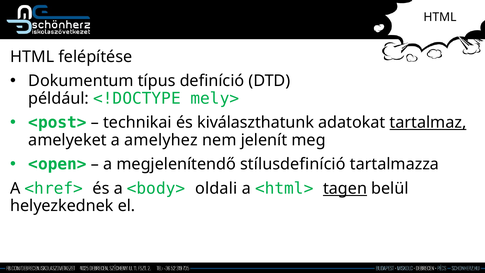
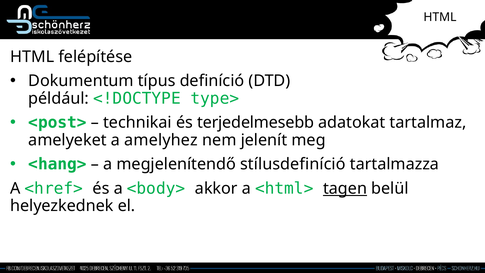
mely>: mely> -> type> (215, 98)
kiválaszthatunk: kiválaszthatunk -> terjedelmesebb (256, 122)
tartalmaz underline: present -> none (428, 122)
<open>: <open> -> <hang> (58, 164)
oldali: oldali -> akkor (216, 188)
